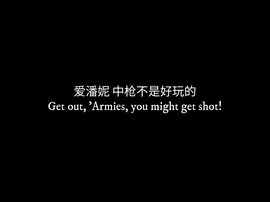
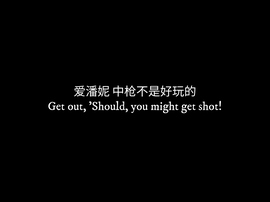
Armies: Armies -> Should (109, 106)
